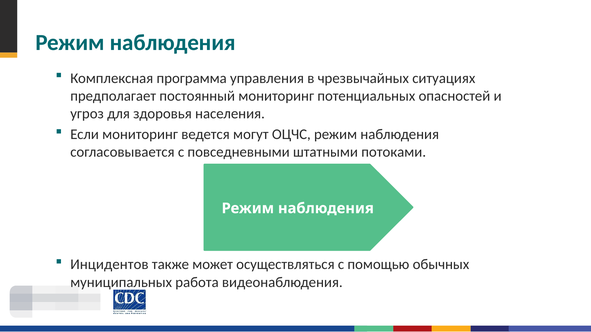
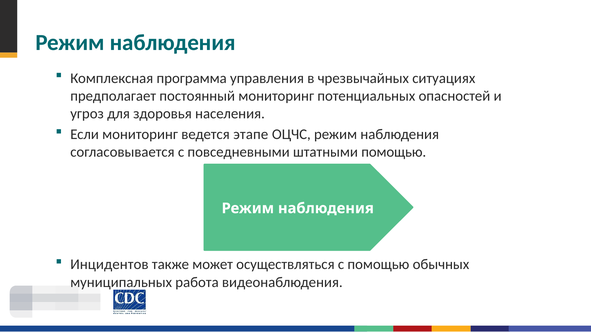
могут: могут -> этапе (251, 134)
штатными потоками: потоками -> помощью (394, 152)
